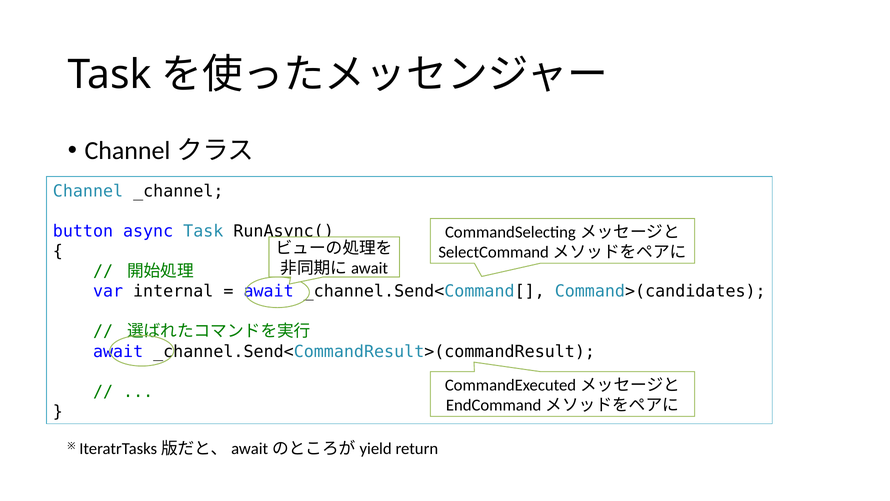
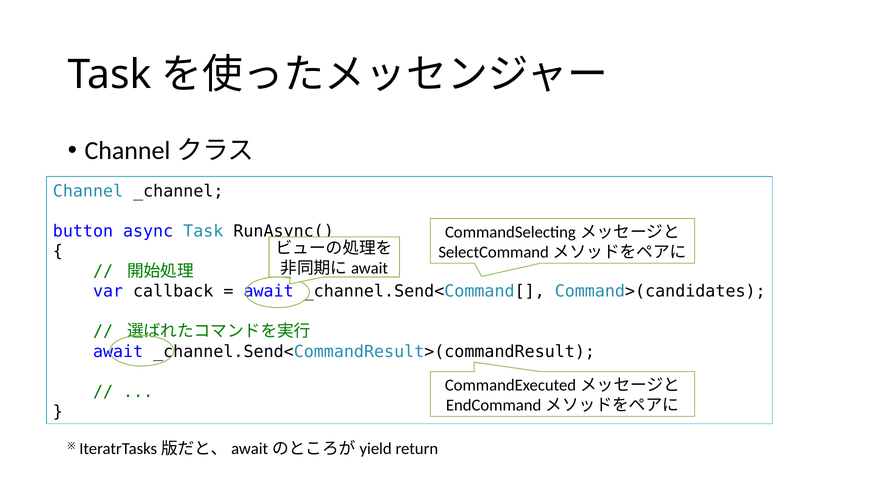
internal: internal -> callback (173, 291)
